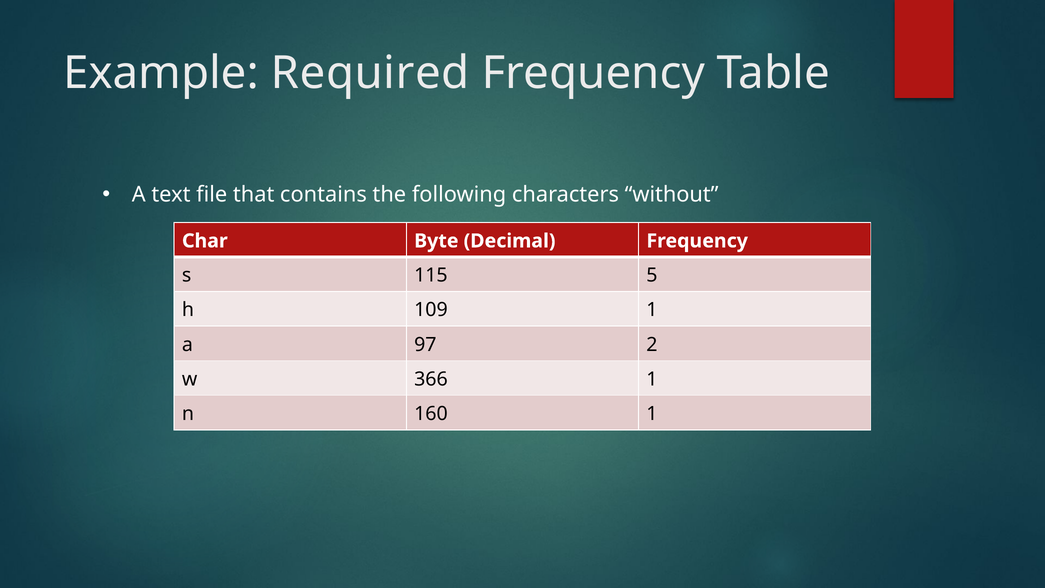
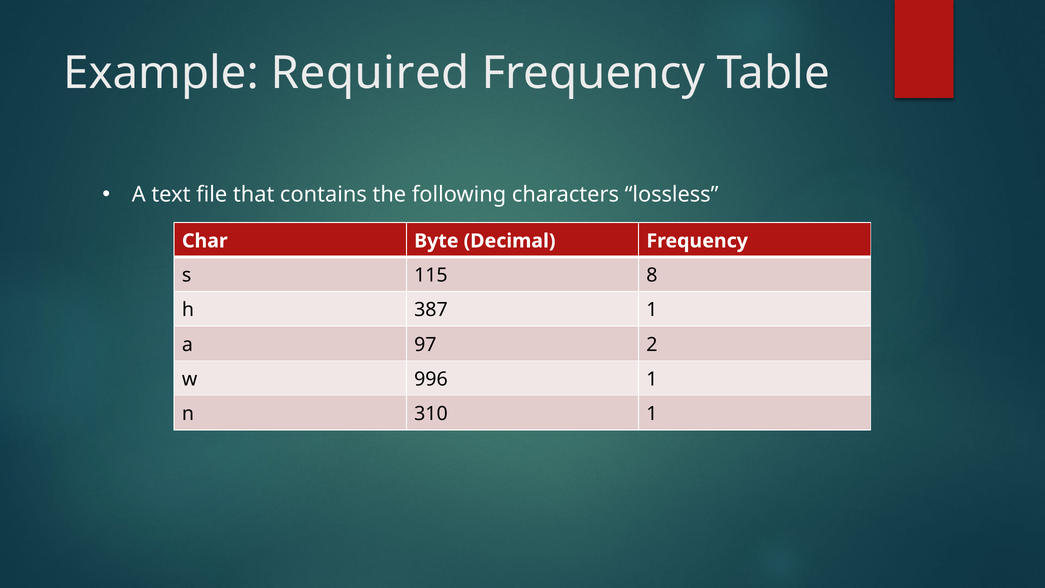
without: without -> lossless (672, 194)
5: 5 -> 8 (652, 275)
109: 109 -> 387 (431, 310)
366: 366 -> 996 (431, 379)
160: 160 -> 310 (431, 413)
